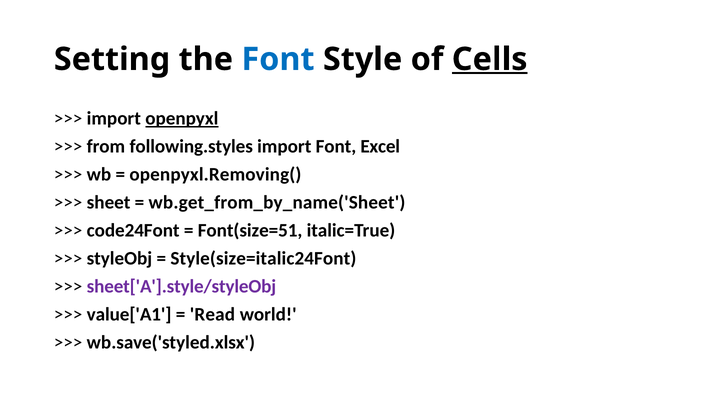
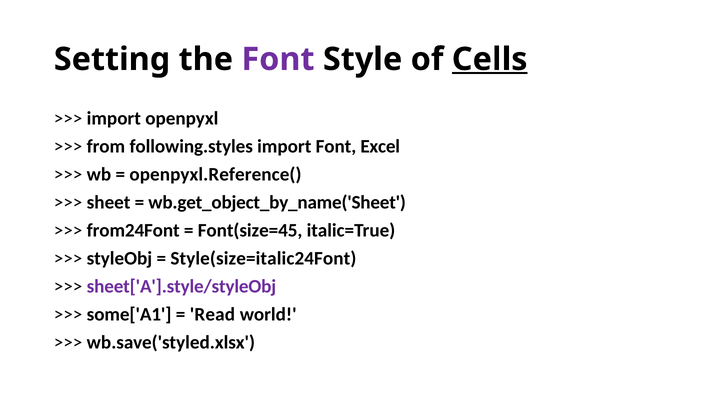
Font colour: blue -> purple (278, 59)
openpyxl underline: present -> none (182, 119)
openpyxl.Removing(: openpyxl.Removing( -> openpyxl.Reference( (215, 175)
wb.get_from_by_name('Sheet: wb.get_from_by_name('Sheet -> wb.get_object_by_name('Sheet (277, 203)
code24Font: code24Font -> from24Font (133, 231)
Font(size=51: Font(size=51 -> Font(size=45 (250, 231)
value['A1: value['A1 -> some['A1 (129, 315)
